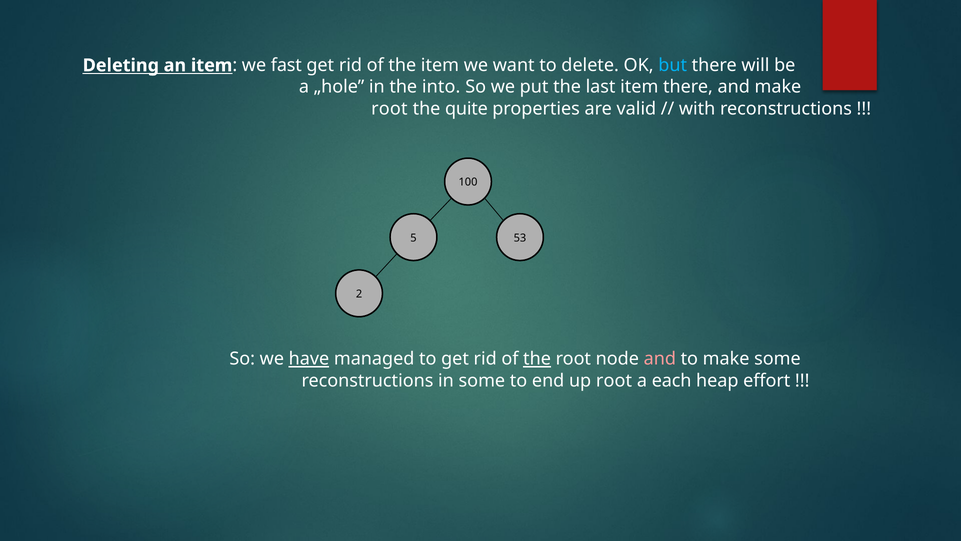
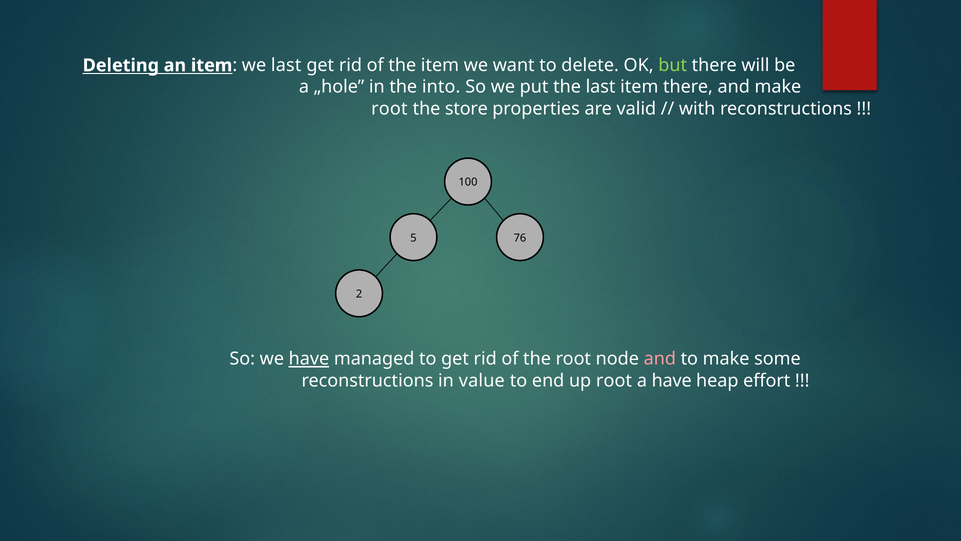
we fast: fast -> last (286, 65)
but colour: light blue -> light green (673, 65)
quite: quite -> store (466, 109)
53: 53 -> 76 (520, 238)
the underline: present -> none (537, 359)
in some: some -> value (482, 380)
a each: each -> have (672, 380)
